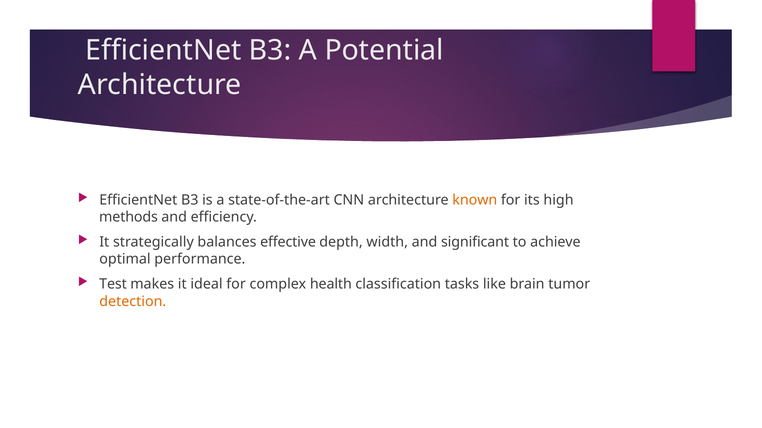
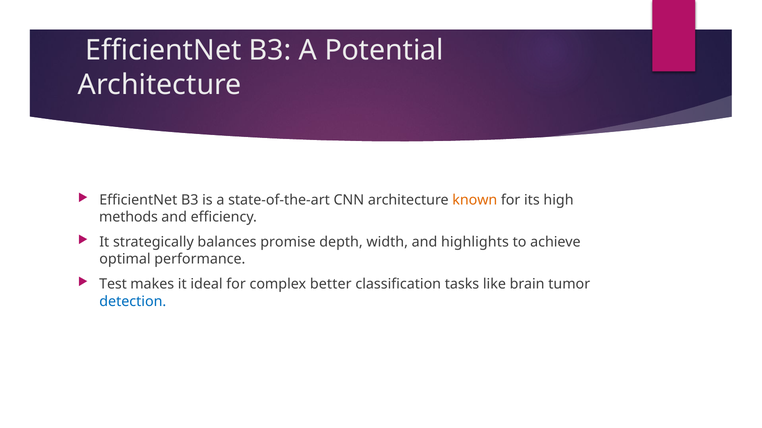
effective: effective -> promise (288, 242)
significant: significant -> highlights (475, 242)
health: health -> better (331, 285)
detection colour: orange -> blue (133, 302)
